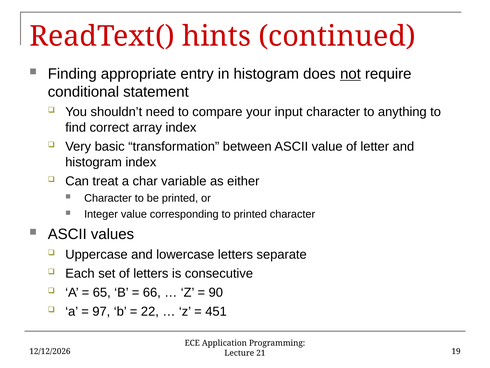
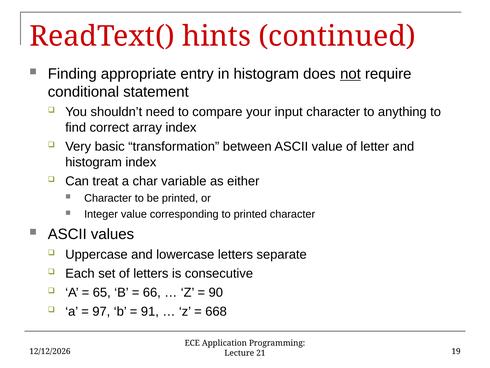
22: 22 -> 91 (150, 311)
451: 451 -> 668 (216, 311)
